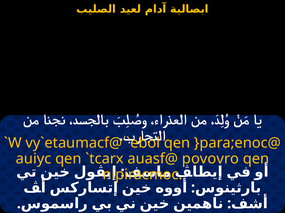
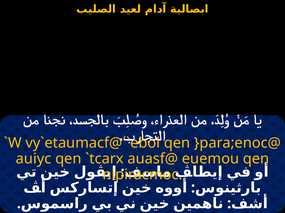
povovro: povovro -> euemou (211, 159)
